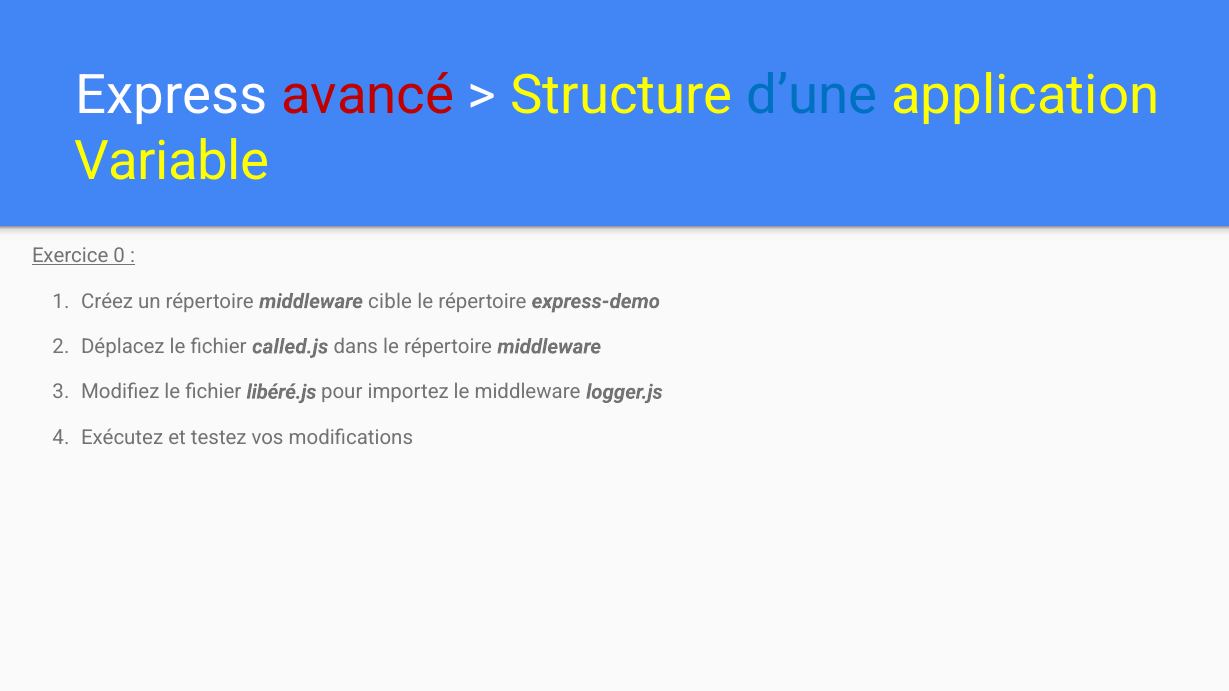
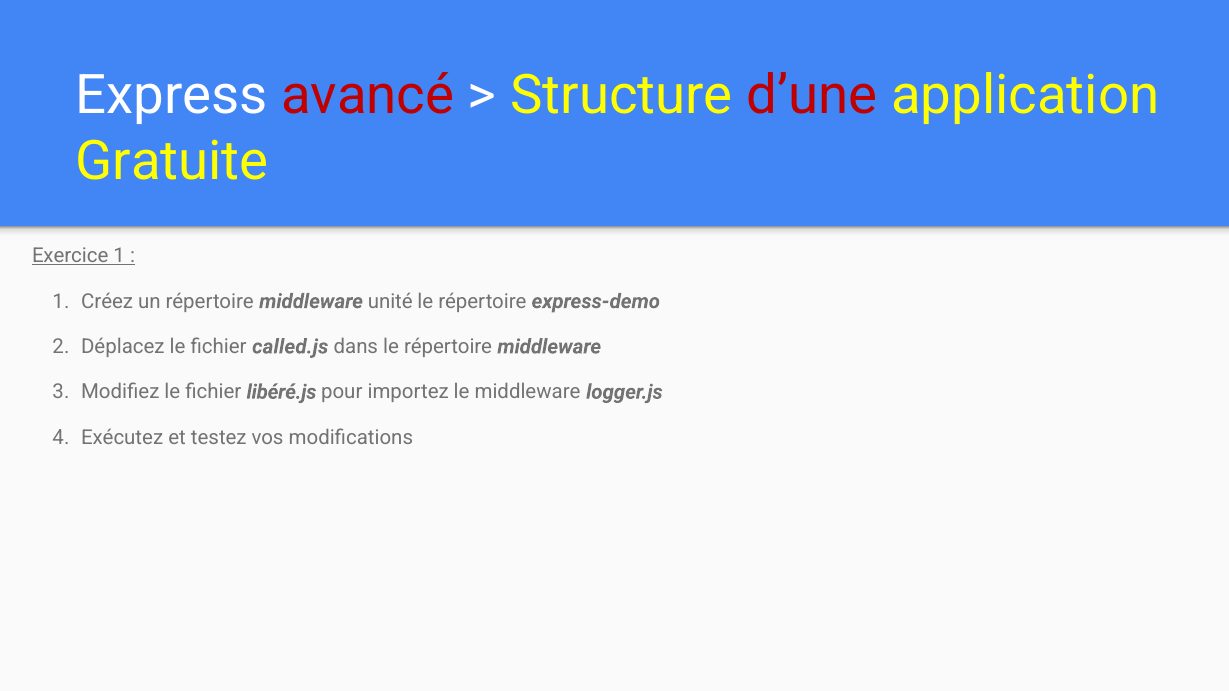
d’une colour: blue -> red (812, 96)
Variable: Variable -> Gratuite (172, 161)
Exercice 0: 0 -> 1 (119, 256)
cible: cible -> unité (390, 302)
